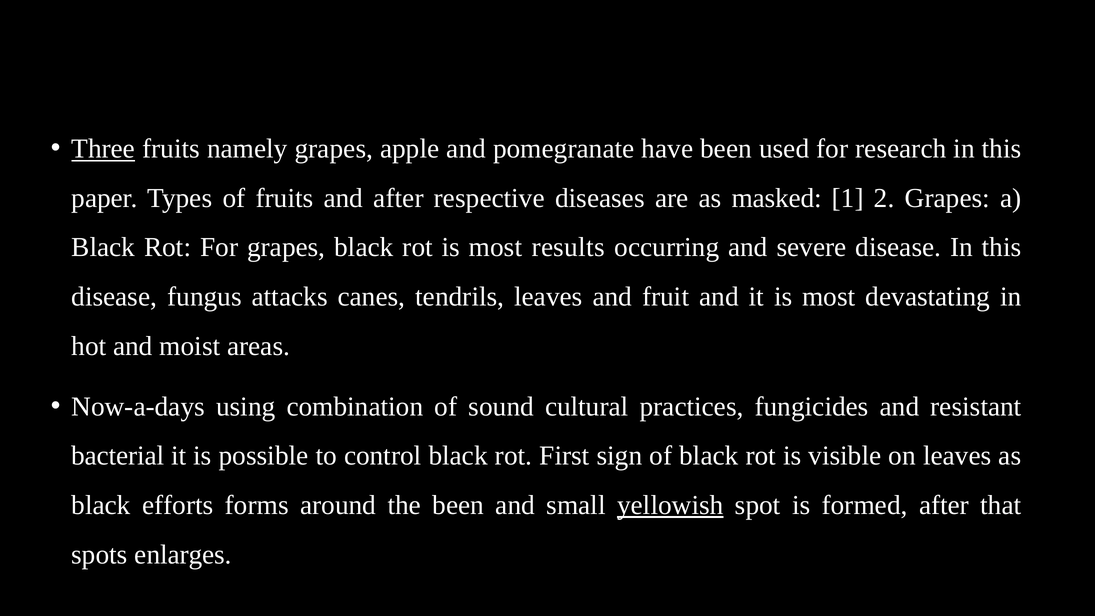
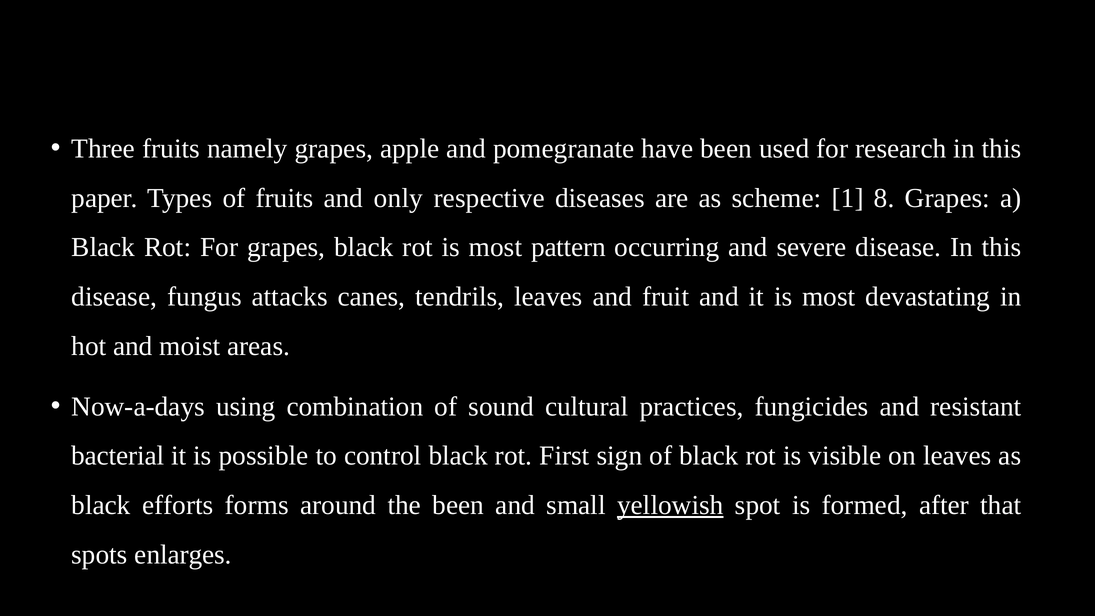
Three underline: present -> none (103, 149)
and after: after -> only (398, 198)
masked: masked -> scheme (777, 198)
2: 2 -> 8 (884, 198)
results: results -> pattern (568, 247)
